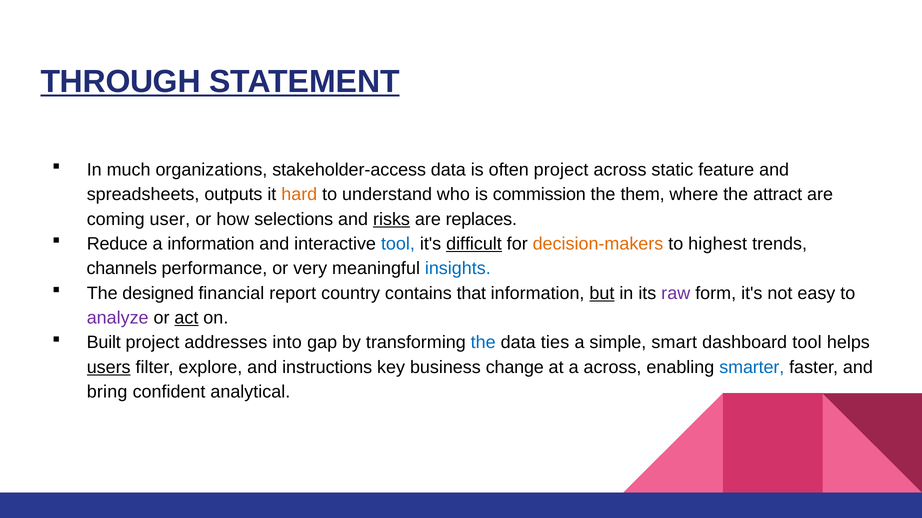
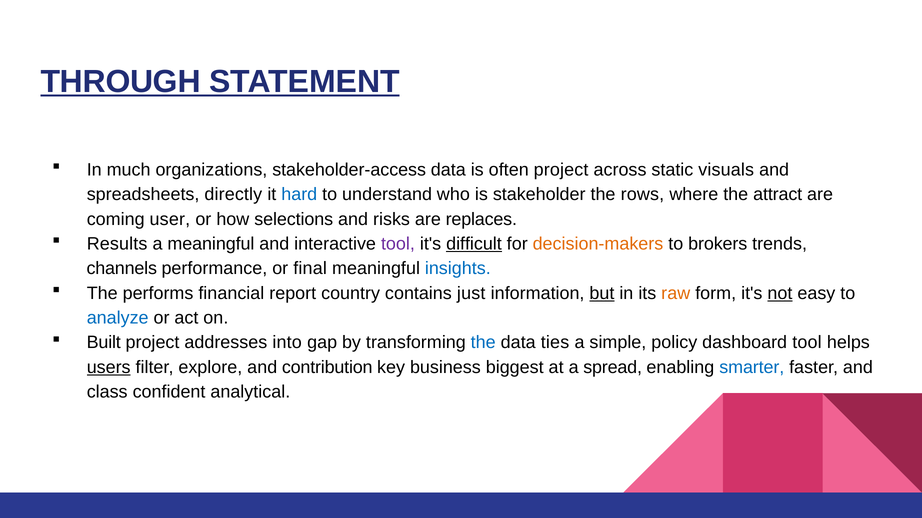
feature: feature -> visuals (726, 170)
outputs: outputs -> directly (233, 195)
hard colour: orange -> blue (299, 195)
commission: commission -> stakeholder (539, 195)
them: them -> rows (642, 195)
risks underline: present -> none (391, 219)
Reduce: Reduce -> Results (117, 244)
a information: information -> meaningful (211, 244)
tool colour: blue -> purple (398, 244)
highest: highest -> brokers (718, 244)
very: very -> final (310, 269)
designed: designed -> performs (158, 294)
that: that -> just (471, 294)
raw colour: purple -> orange (676, 294)
not underline: none -> present (780, 294)
analyze colour: purple -> blue (118, 318)
act underline: present -> none (186, 318)
smart: smart -> policy (674, 343)
instructions: instructions -> contribution (327, 368)
change: change -> biggest (515, 368)
a across: across -> spread (613, 368)
bring: bring -> class (107, 392)
